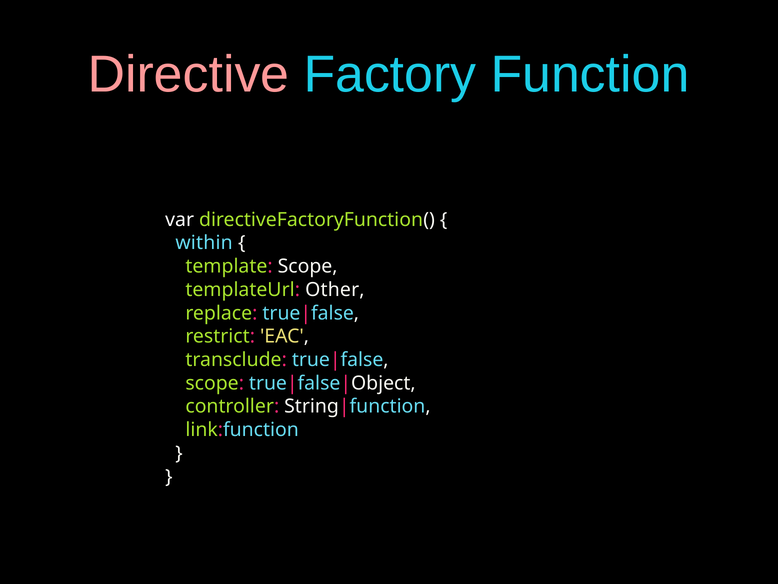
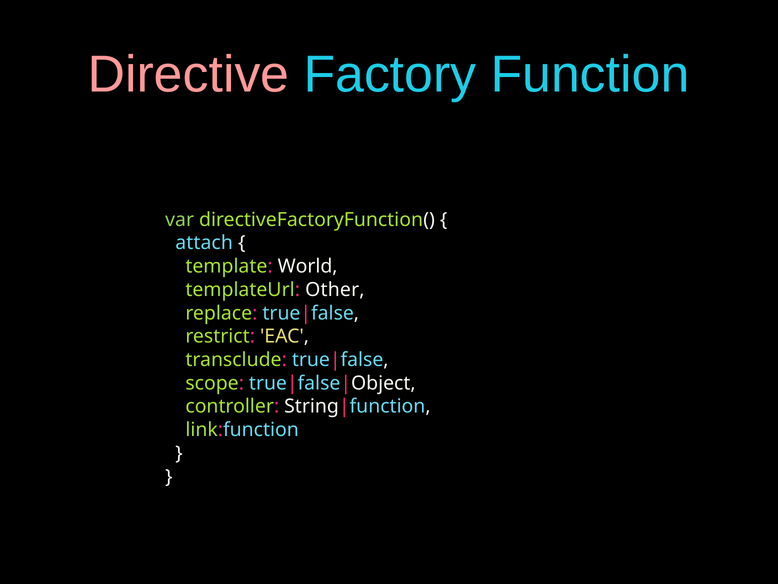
var colour: white -> light green (180, 219)
within: within -> attach (204, 243)
template Scope: Scope -> World (308, 266)
